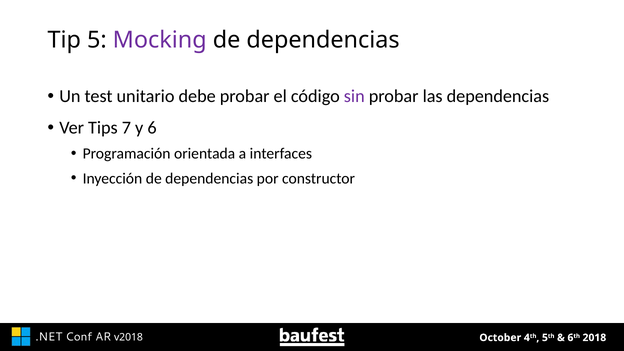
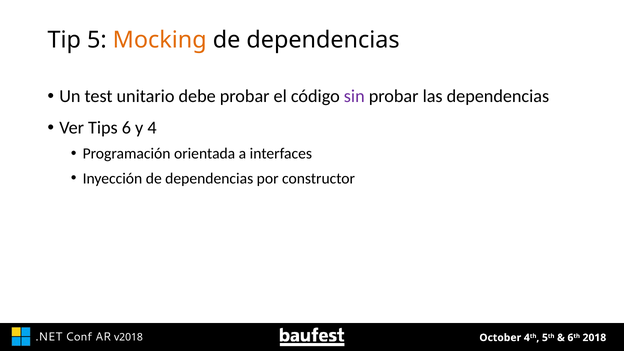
Mocking colour: purple -> orange (160, 40)
7: 7 -> 6 (126, 128)
6: 6 -> 4 (152, 128)
